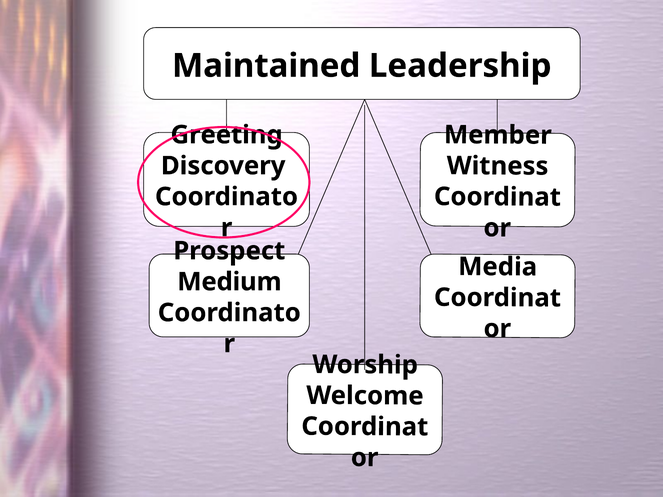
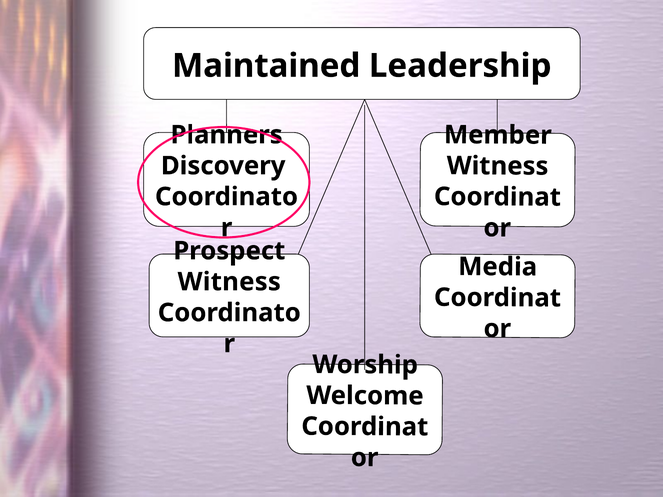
Greeting: Greeting -> Planners (227, 135)
Medium: Medium -> Witness (229, 282)
